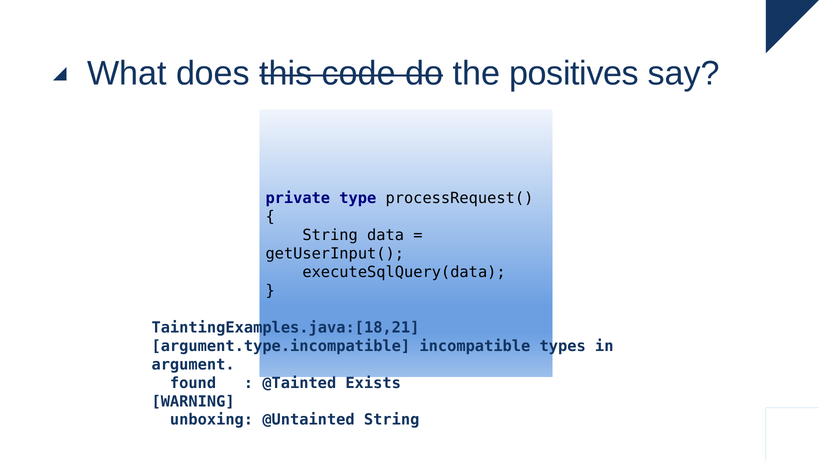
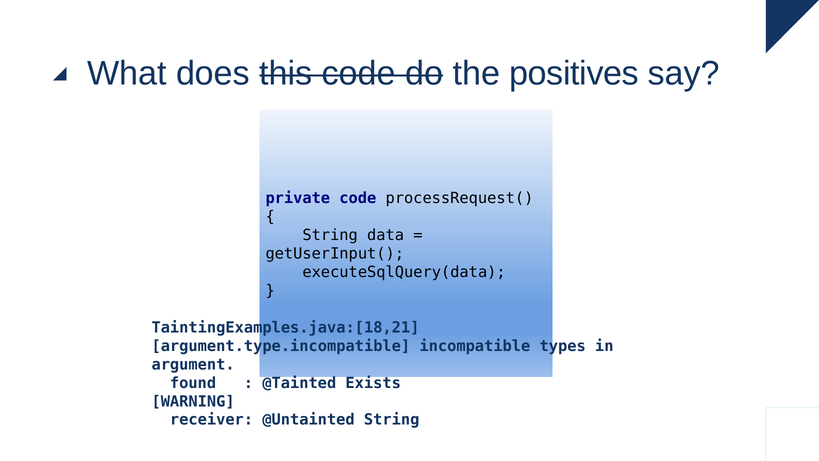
private type: type -> code (358, 198)
unboxing: unboxing -> receiver (212, 420)
